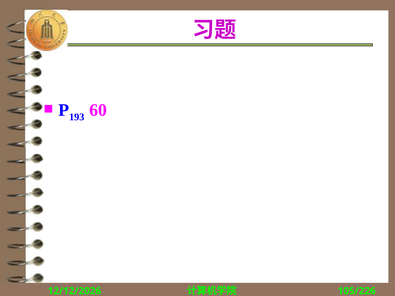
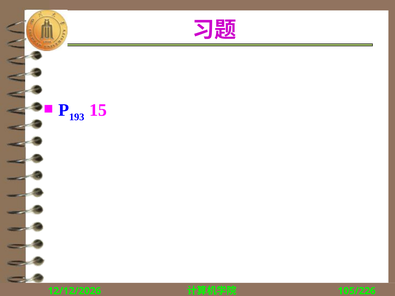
60: 60 -> 15 (98, 110)
